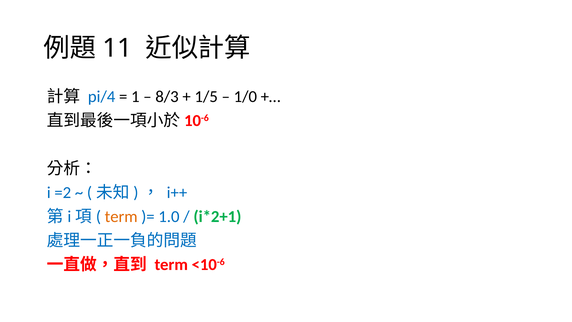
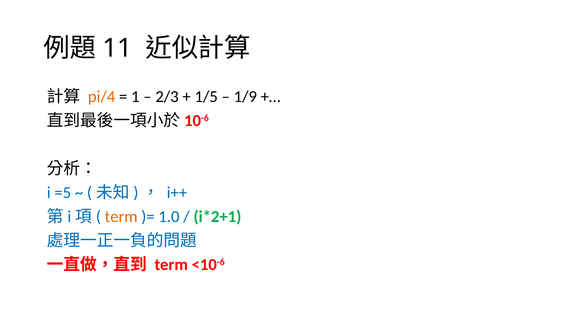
pi/4 colour: blue -> orange (102, 97)
8/3: 8/3 -> 2/3 (167, 97)
1/0: 1/0 -> 1/9 (245, 97)
=2: =2 -> =5 (63, 193)
